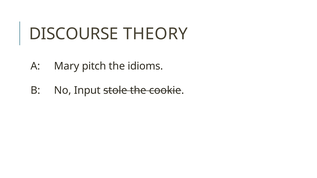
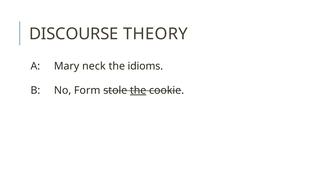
pitch: pitch -> neck (94, 66)
Input: Input -> Form (87, 90)
the underline: none -> present (138, 90)
